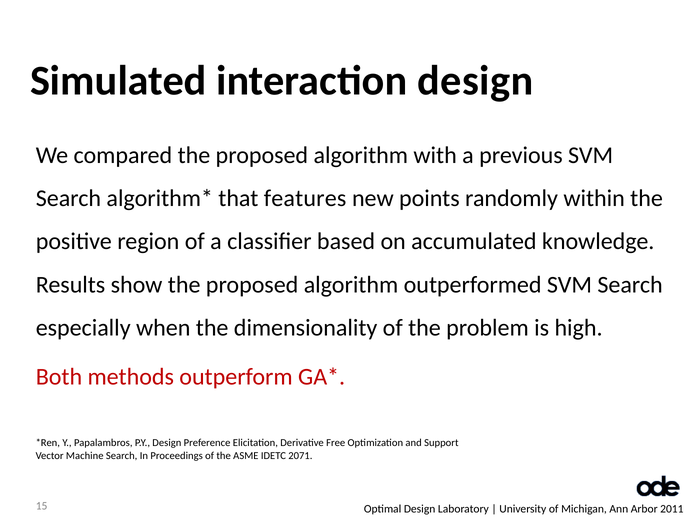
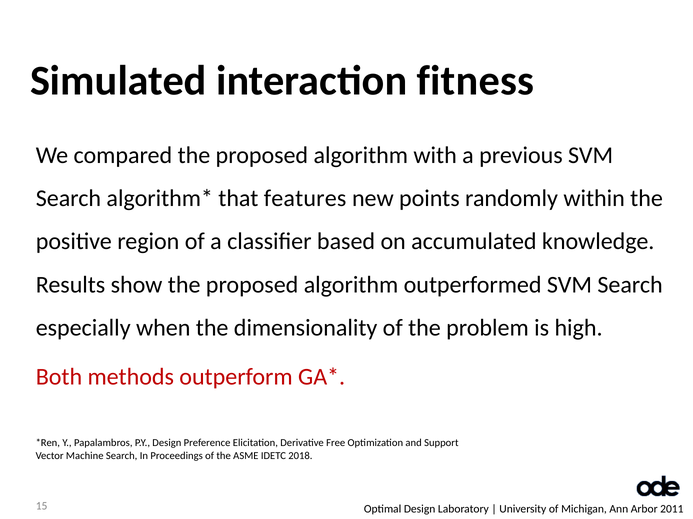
interaction design: design -> fitness (475, 81)
2071: 2071 -> 2018 (300, 456)
